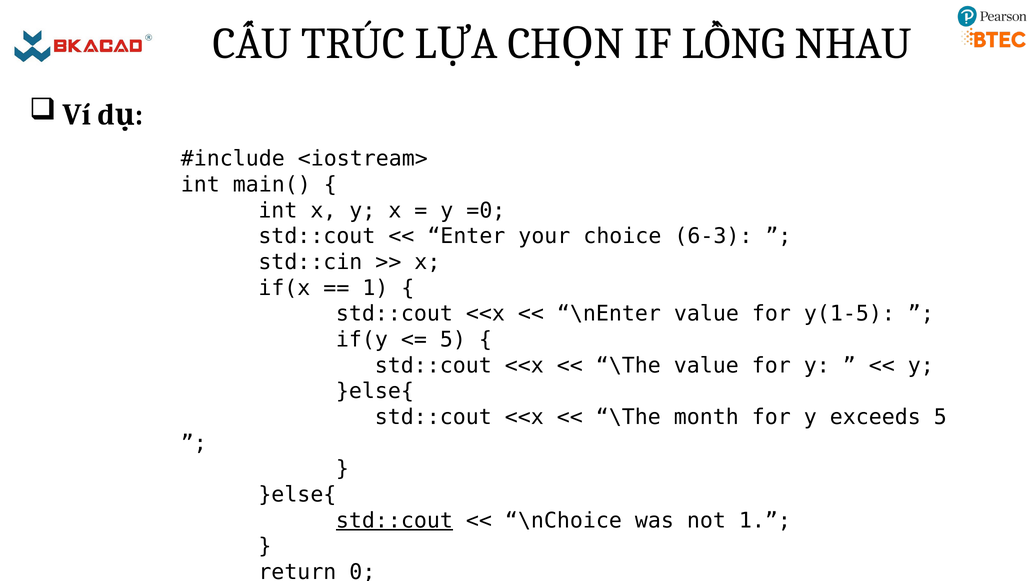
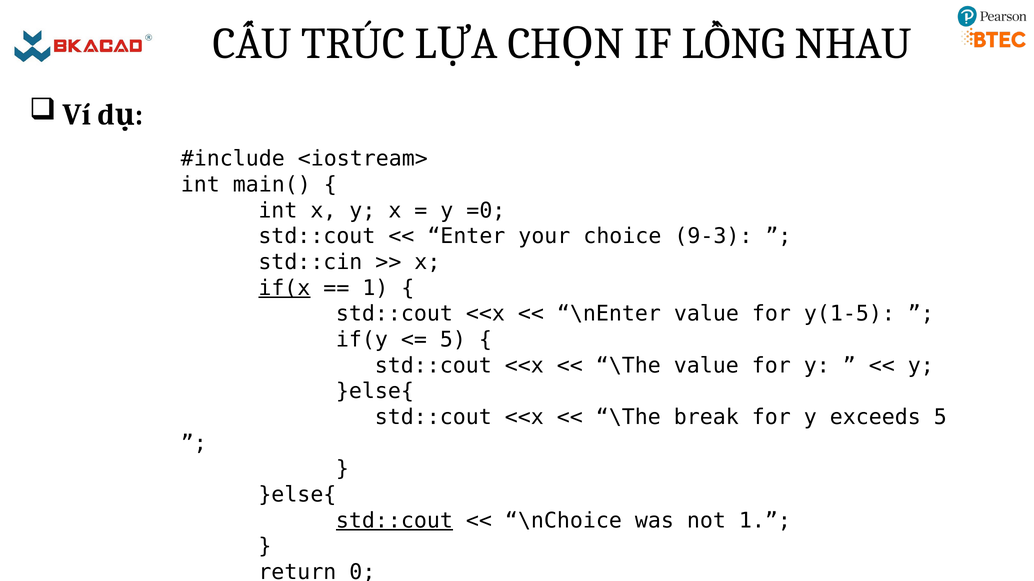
6-3: 6-3 -> 9-3 (713, 237)
if(x underline: none -> present (284, 288)
month: month -> break (706, 418)
